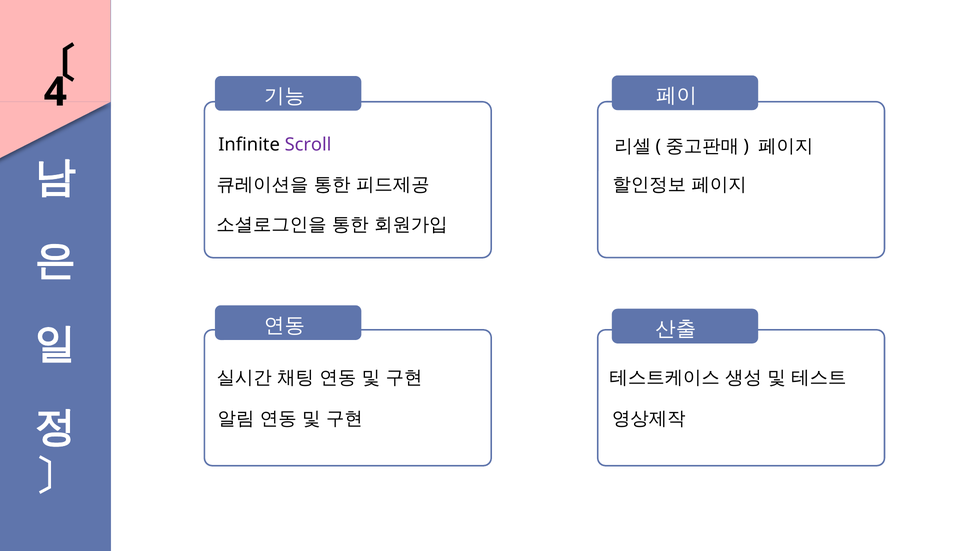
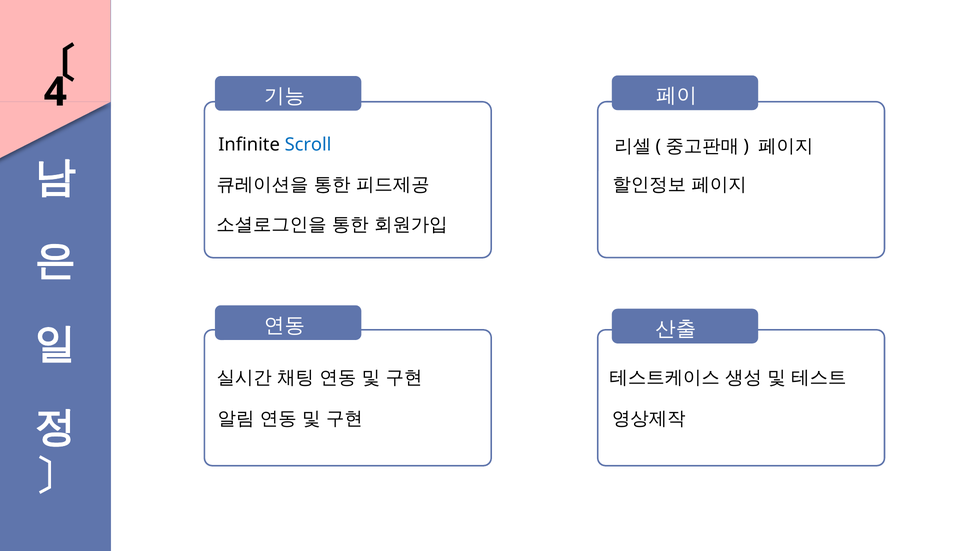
Scroll colour: purple -> blue (308, 145)
